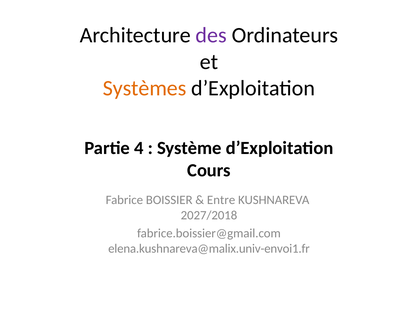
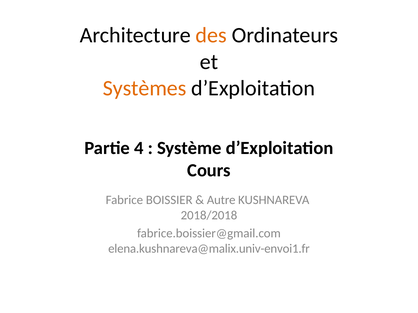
des colour: purple -> orange (211, 35)
Entre: Entre -> Autre (221, 200)
2027/2018: 2027/2018 -> 2018/2018 (209, 216)
